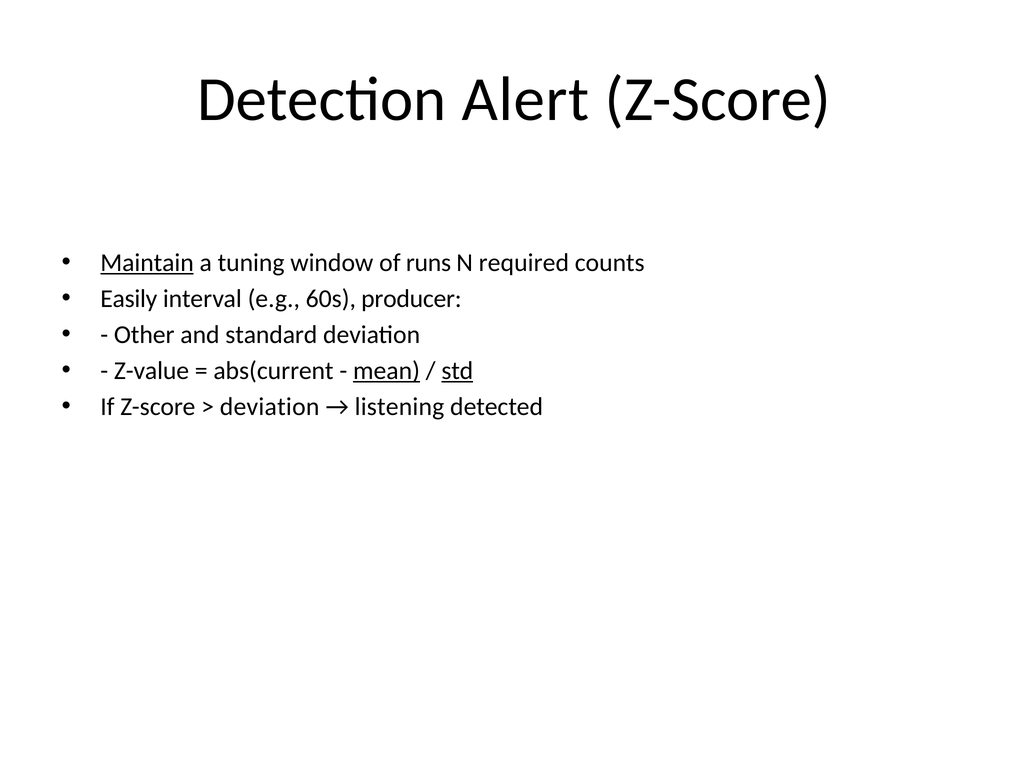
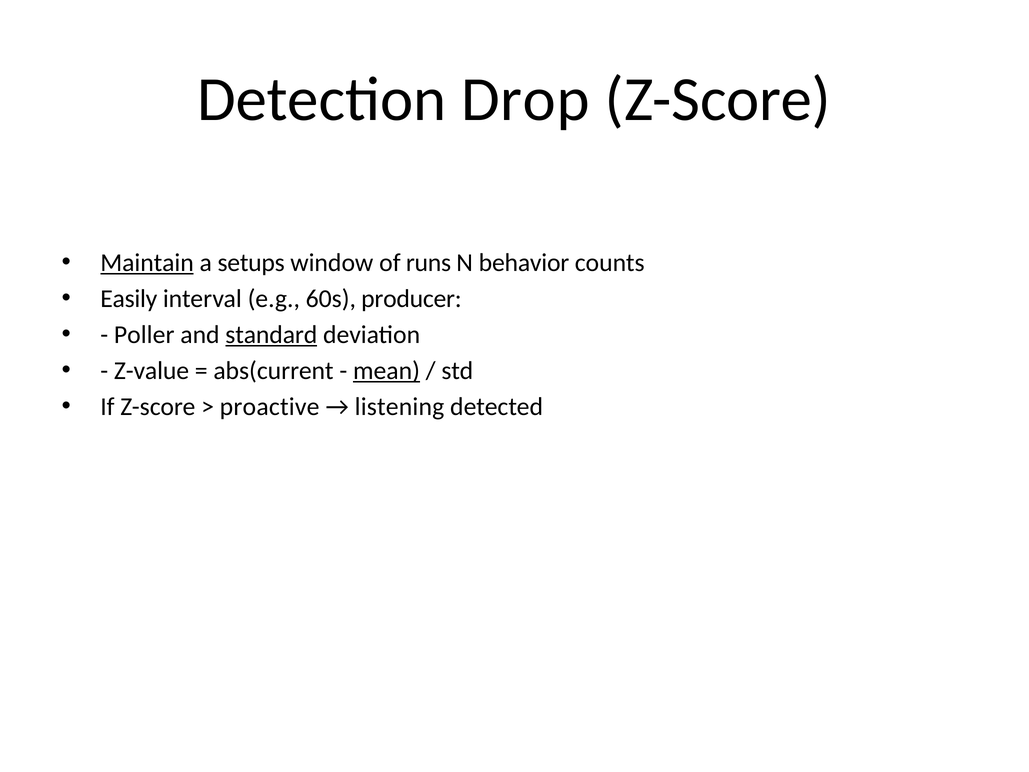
Alert: Alert -> Drop (525, 100)
tuning: tuning -> setups (251, 262)
required: required -> behavior (524, 262)
Other: Other -> Poller (144, 335)
standard underline: none -> present (271, 335)
std underline: present -> none (457, 371)
deviation: deviation -> proactive (270, 407)
